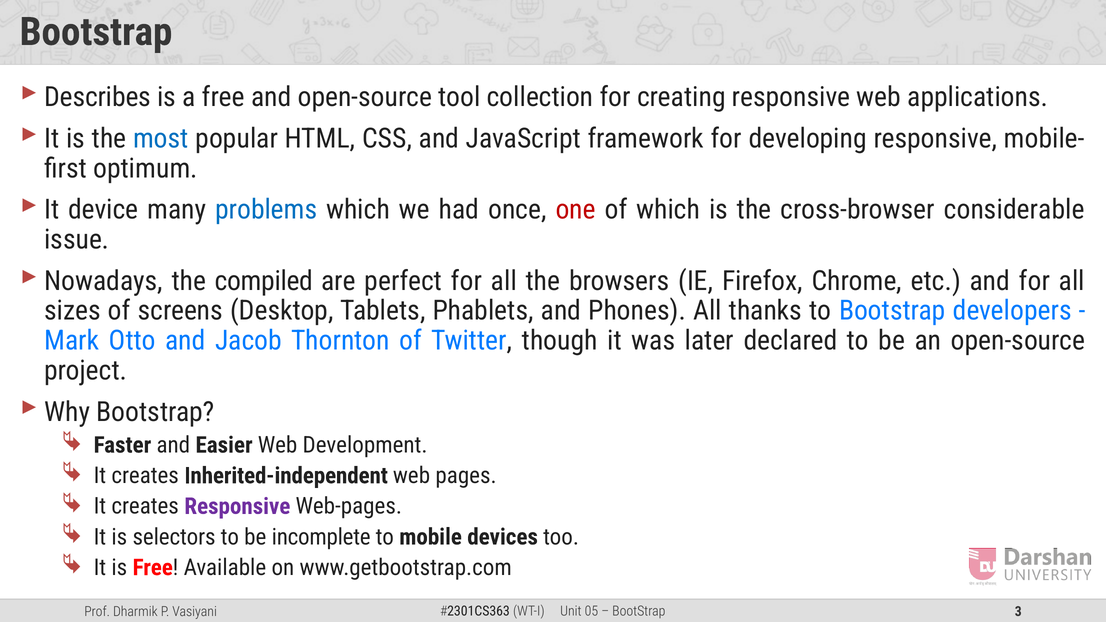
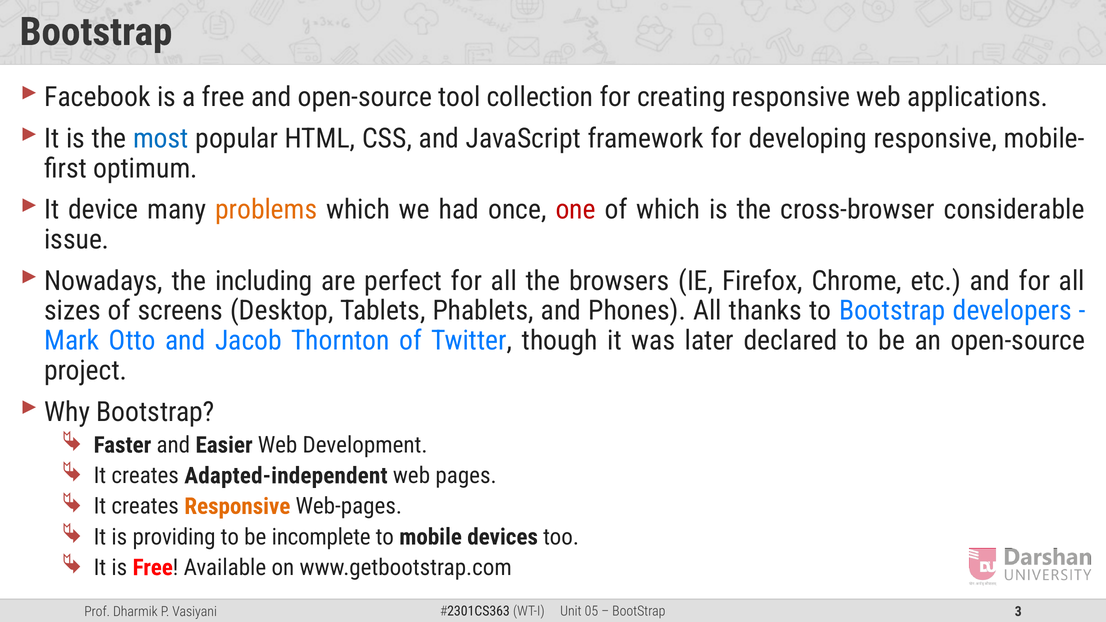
Describes: Describes -> Facebook (97, 97)
problems colour: blue -> orange (266, 210)
compiled: compiled -> including (264, 281)
Inherited-independent: Inherited-independent -> Adapted-independent (286, 476)
Responsive colour: purple -> orange (237, 506)
selectors: selectors -> providing (174, 537)
